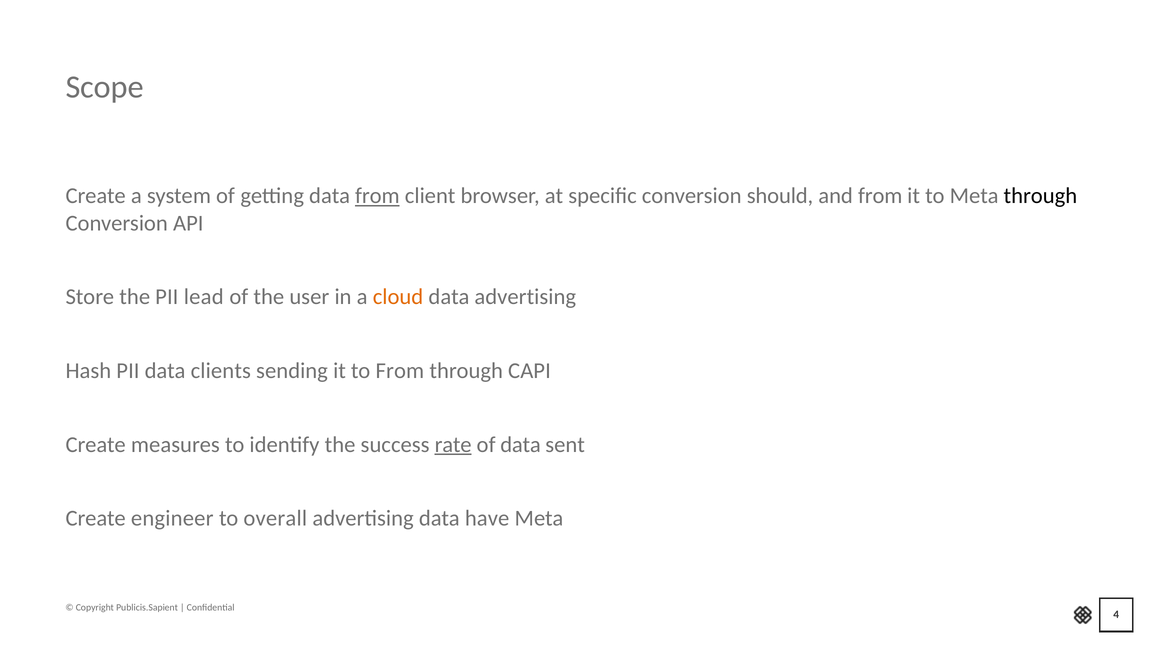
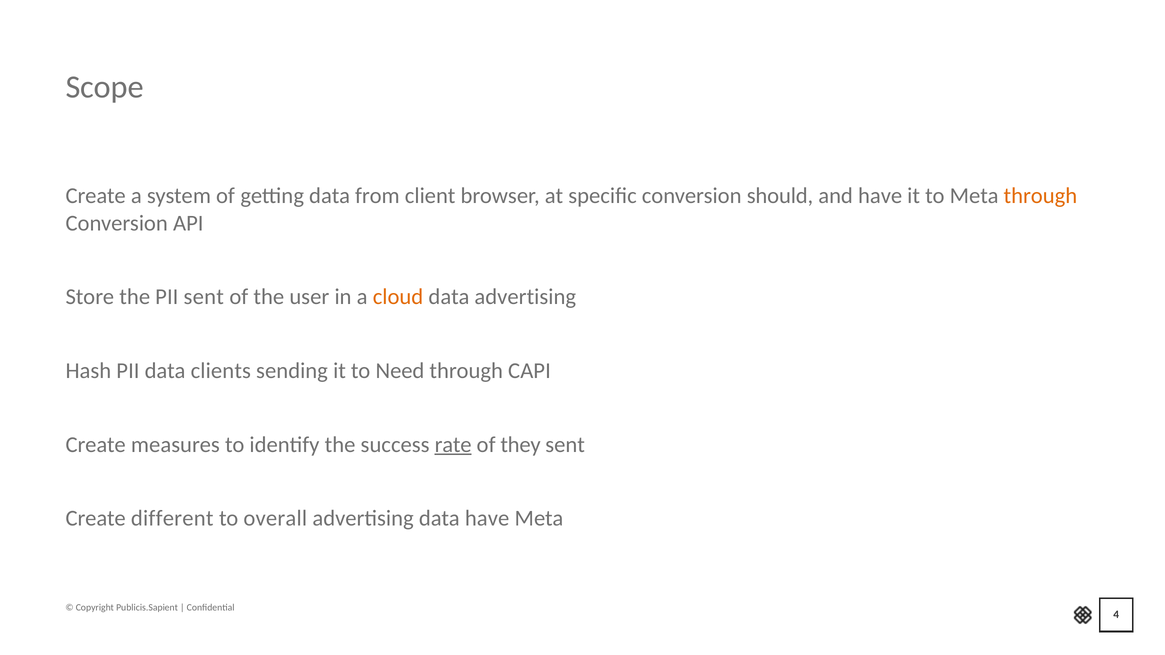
from underline: present -> none (377, 196)
and from: from -> have (880, 196)
through colour: black -> orange (1040, 196)
PII lead: lead -> sent (204, 297)
to From: From -> Need (400, 371)
of data: data -> they (521, 445)
engineer: engineer -> different (172, 519)
